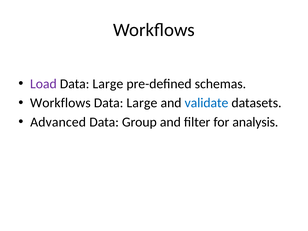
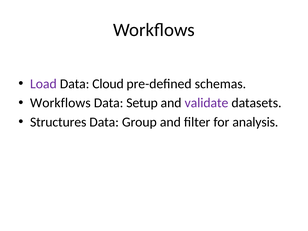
Large: Large -> Cloud (108, 84)
Large: Large -> Setup (142, 103)
validate colour: blue -> purple (206, 103)
Advanced: Advanced -> Structures (58, 122)
